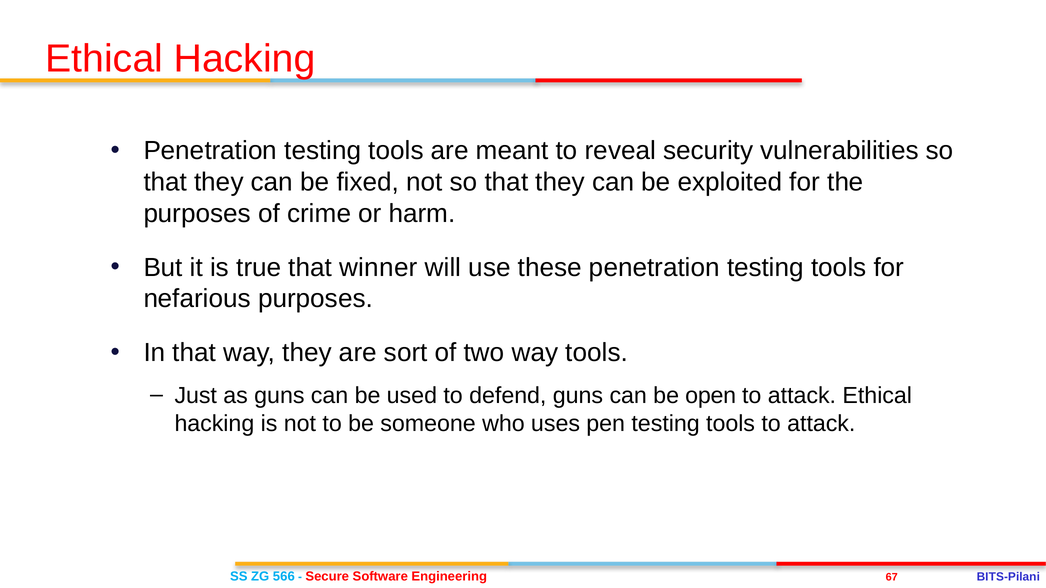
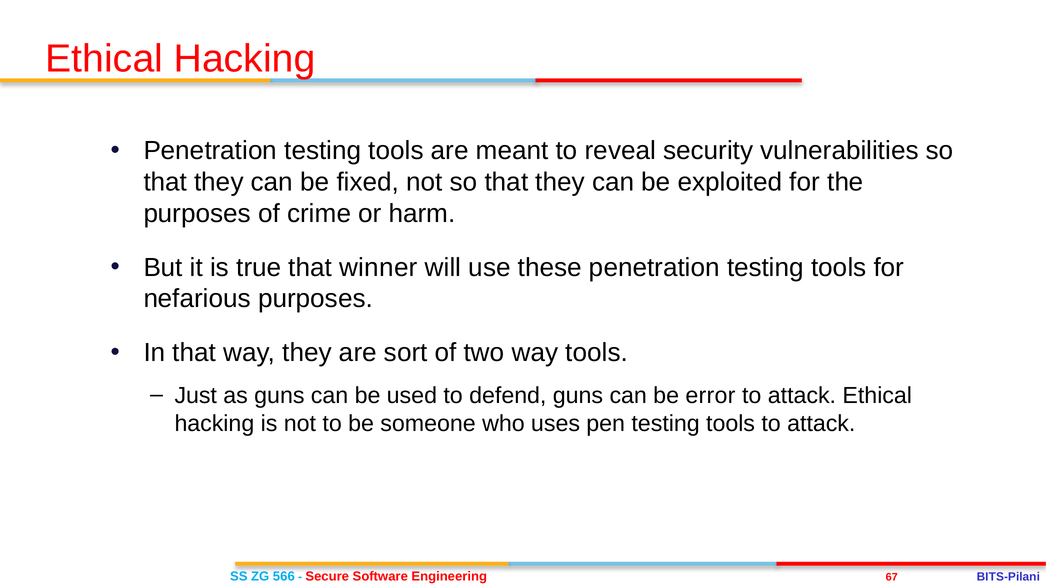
open: open -> error (710, 396)
